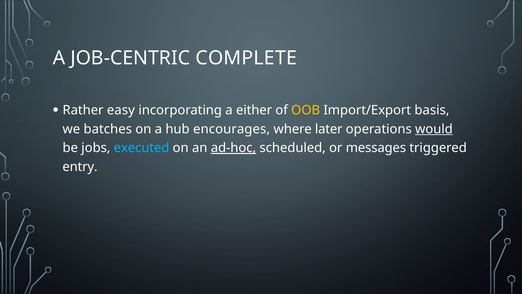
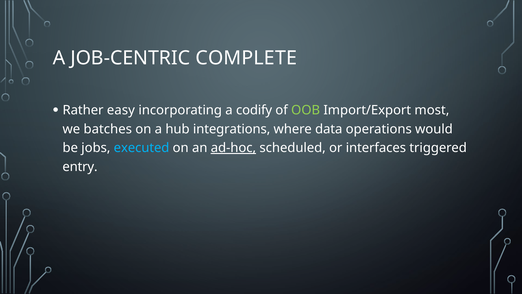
either: either -> codify (254, 110)
OOB colour: yellow -> light green (306, 110)
basis: basis -> most (432, 110)
encourages: encourages -> integrations (232, 129)
later: later -> data (329, 129)
would underline: present -> none (434, 129)
messages: messages -> interfaces (376, 148)
